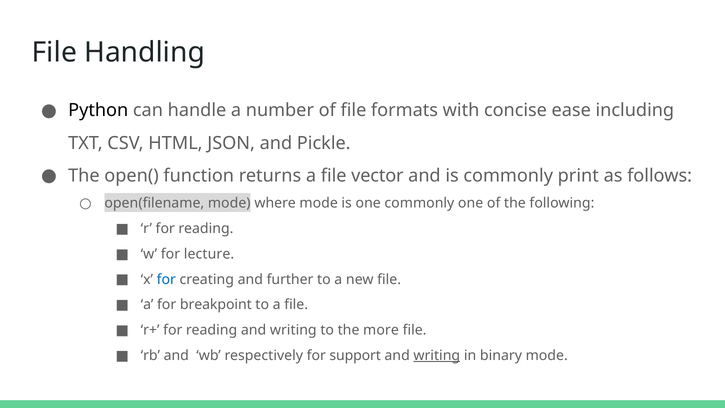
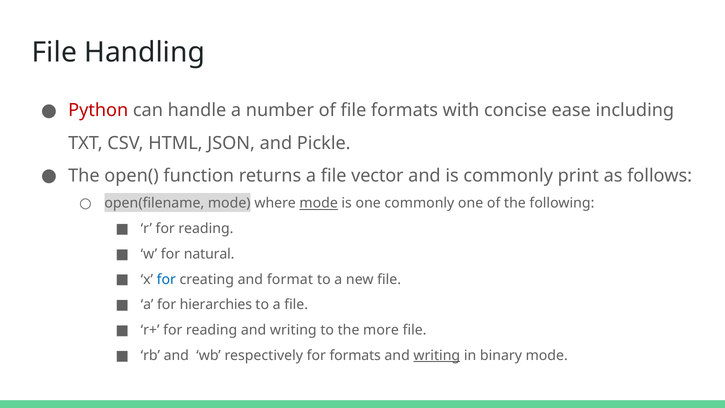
Python colour: black -> red (98, 110)
mode underline: none -> present (319, 203)
lecture: lecture -> natural (209, 254)
further: further -> format (290, 279)
breakpoint: breakpoint -> hierarchies (216, 305)
for support: support -> formats (355, 355)
